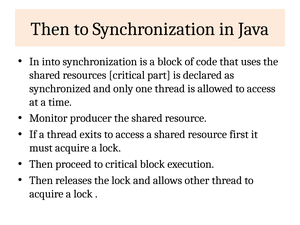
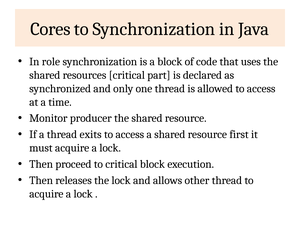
Then: Then -> Cores (50, 29)
into: into -> role (51, 62)
